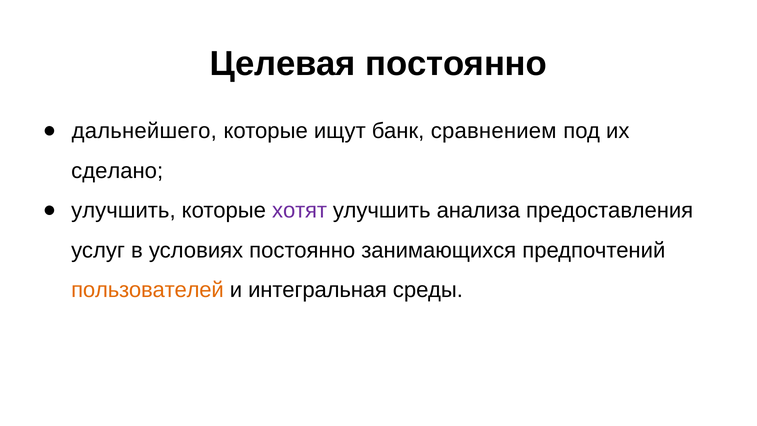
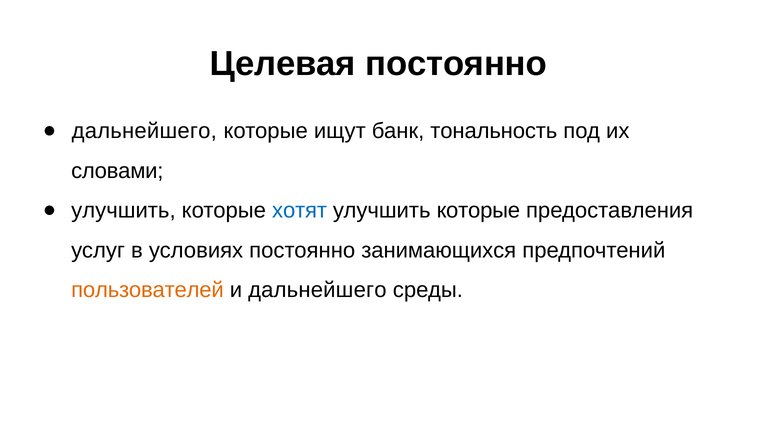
сравнением: сравнением -> тональность (494, 131)
сделано: сделано -> словами (117, 171)
хотят colour: purple -> blue (300, 210)
анализа: анализа -> которые (478, 210)
и интегральная: интегральная -> дальнейшего (317, 290)
